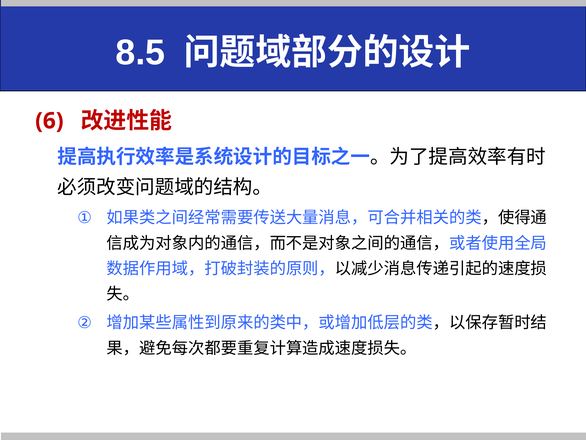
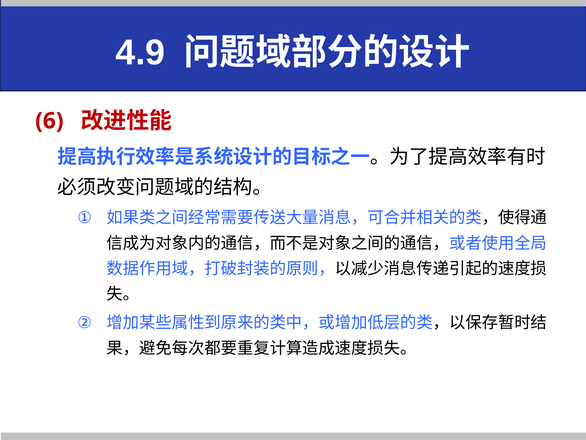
8.5: 8.5 -> 4.9 (140, 53)
